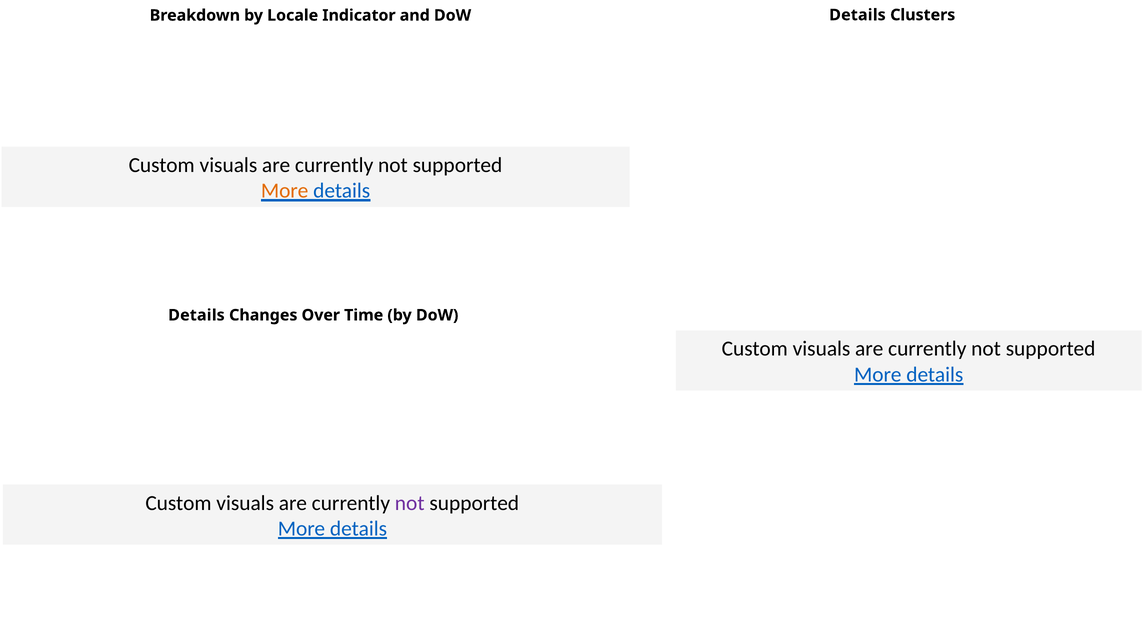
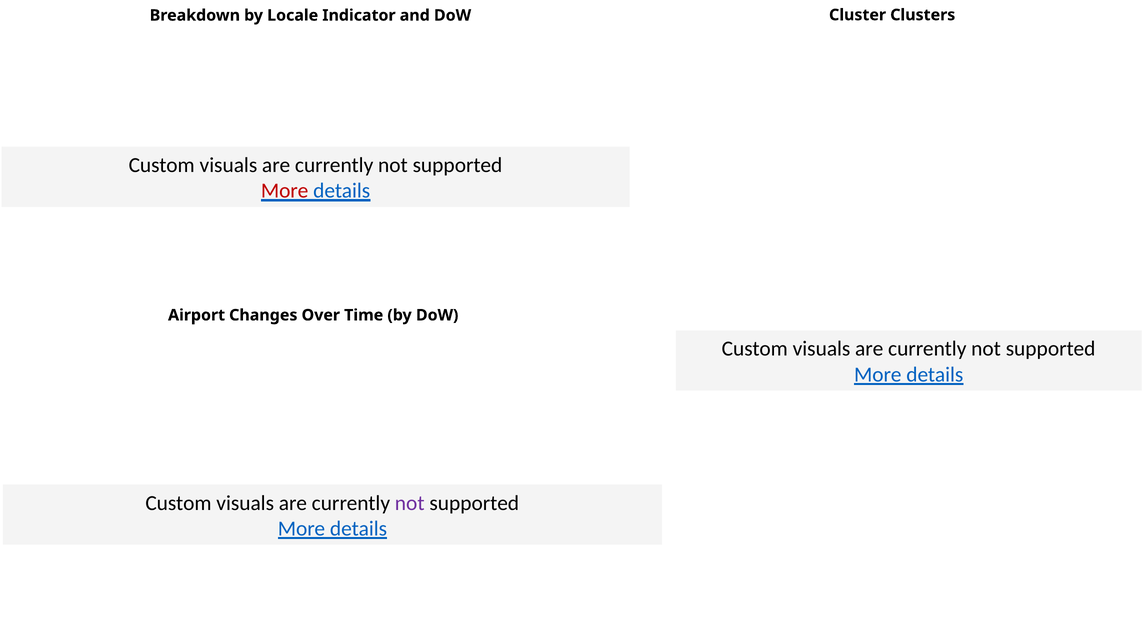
Details: Details -> Cluster (858, 15)
More colour: orange -> red (285, 191)
Details: Details -> Airport (197, 315)
